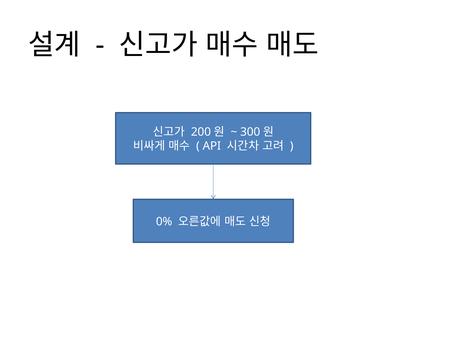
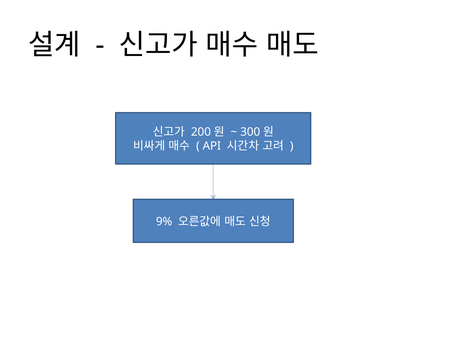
0%: 0% -> 9% (164, 222)
